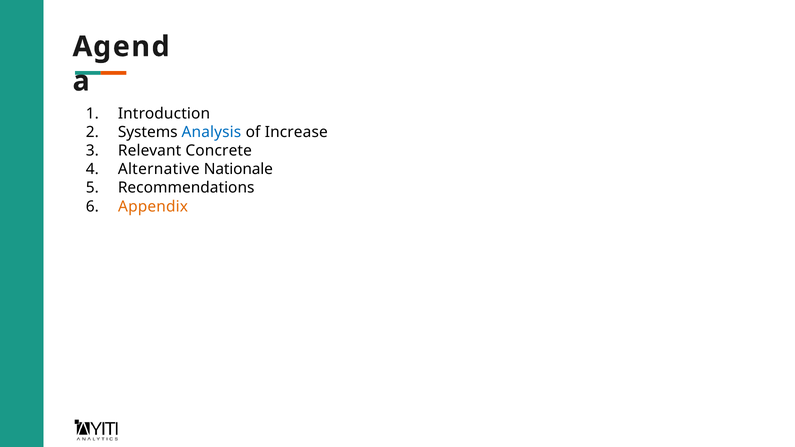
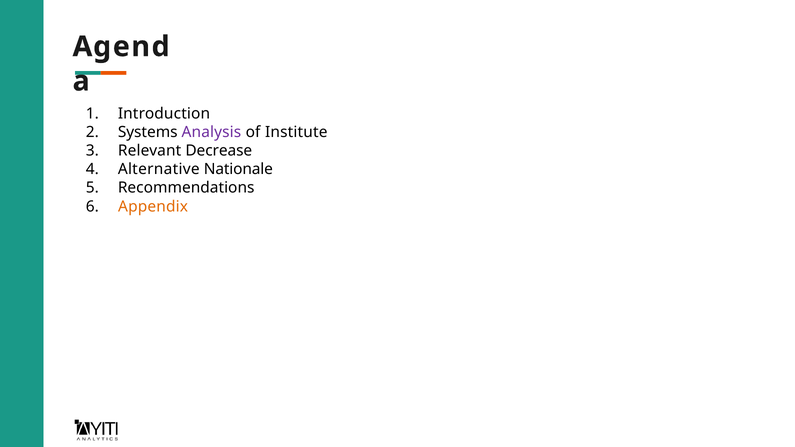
Analysis colour: blue -> purple (211, 132)
Increase: Increase -> Institute (296, 132)
Concrete: Concrete -> Decrease (219, 151)
